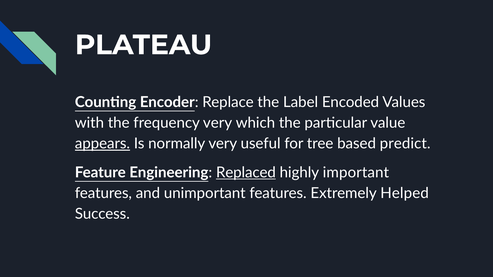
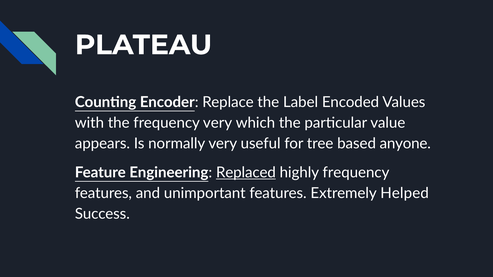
appears underline: present -> none (102, 144)
predict: predict -> anyone (405, 144)
highly important: important -> frequency (356, 173)
